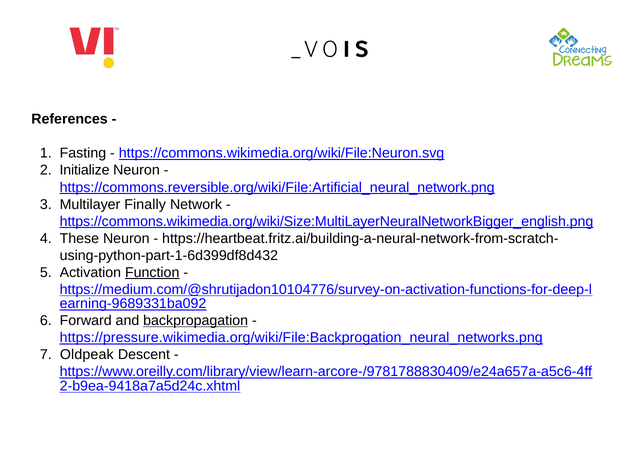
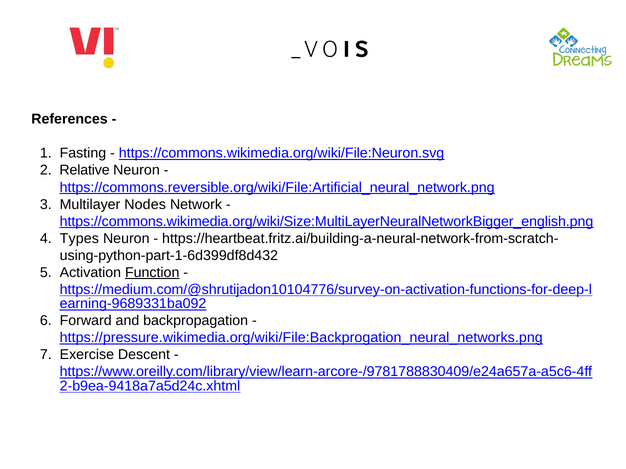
Initialize: Initialize -> Relative (85, 170)
Finally: Finally -> Nodes (145, 205)
These: These -> Types (79, 239)
backpropagation underline: present -> none (196, 321)
Oldpeak: Oldpeak -> Exercise (87, 355)
